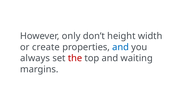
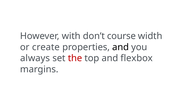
only: only -> with (71, 36)
height: height -> course (121, 36)
and colour: blue -> black (121, 47)
waiting: waiting -> flexbox (137, 58)
